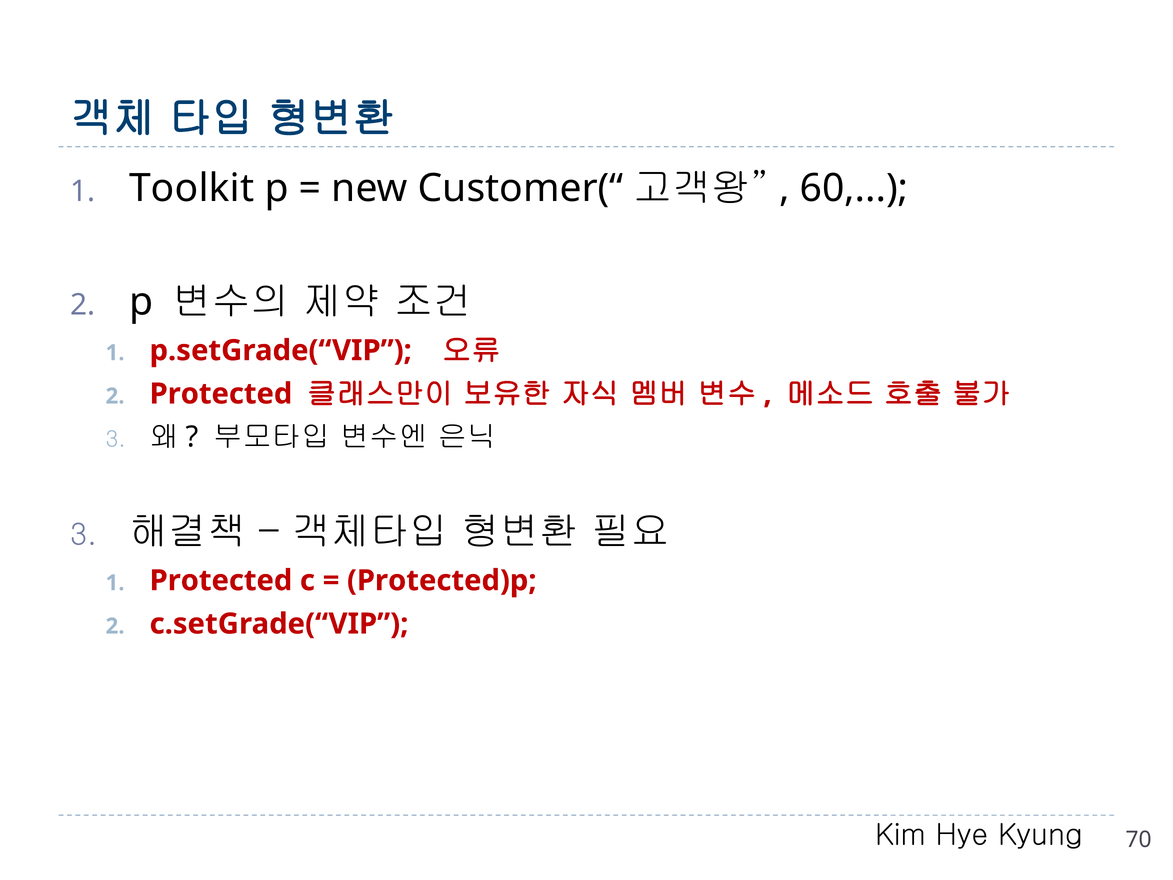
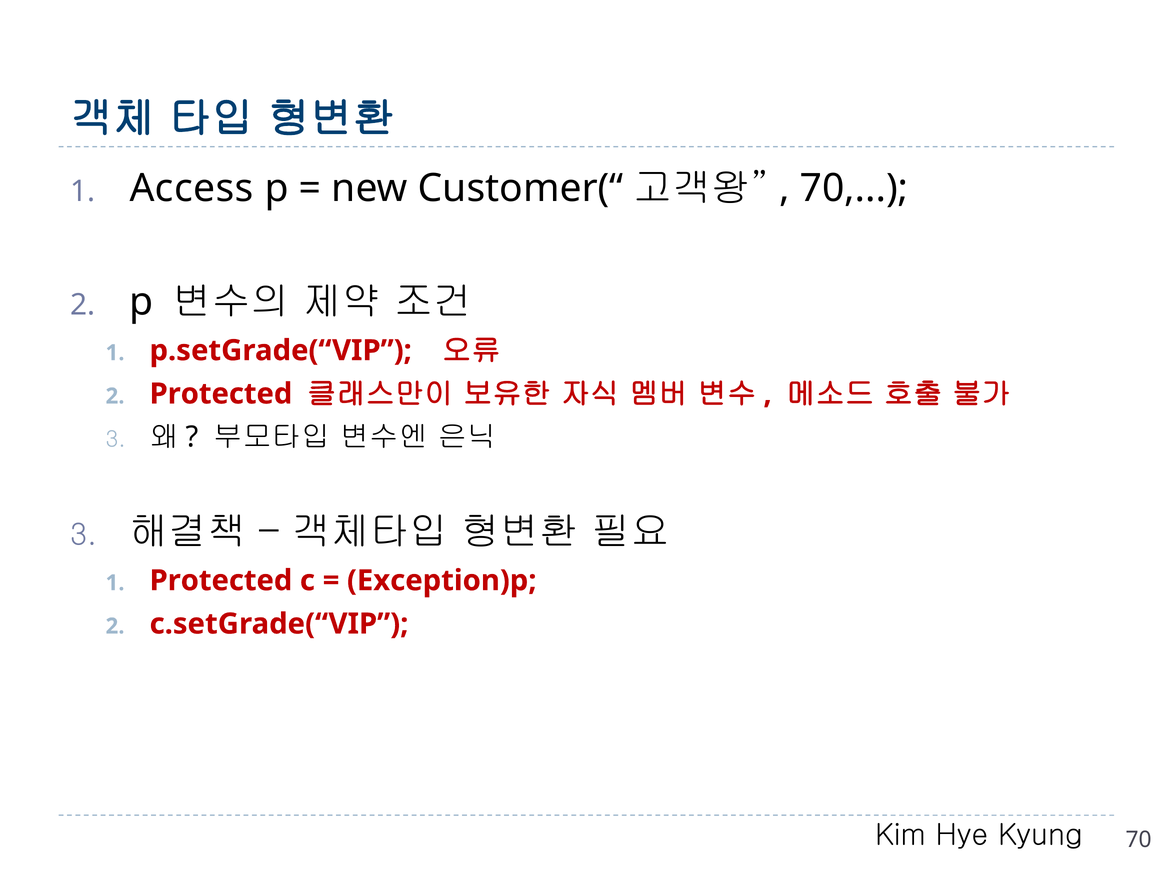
Toolkit: Toolkit -> Access (192, 188)
60: 60 -> 70 (854, 188)
Protected)p: Protected)p -> Exception)p (442, 580)
